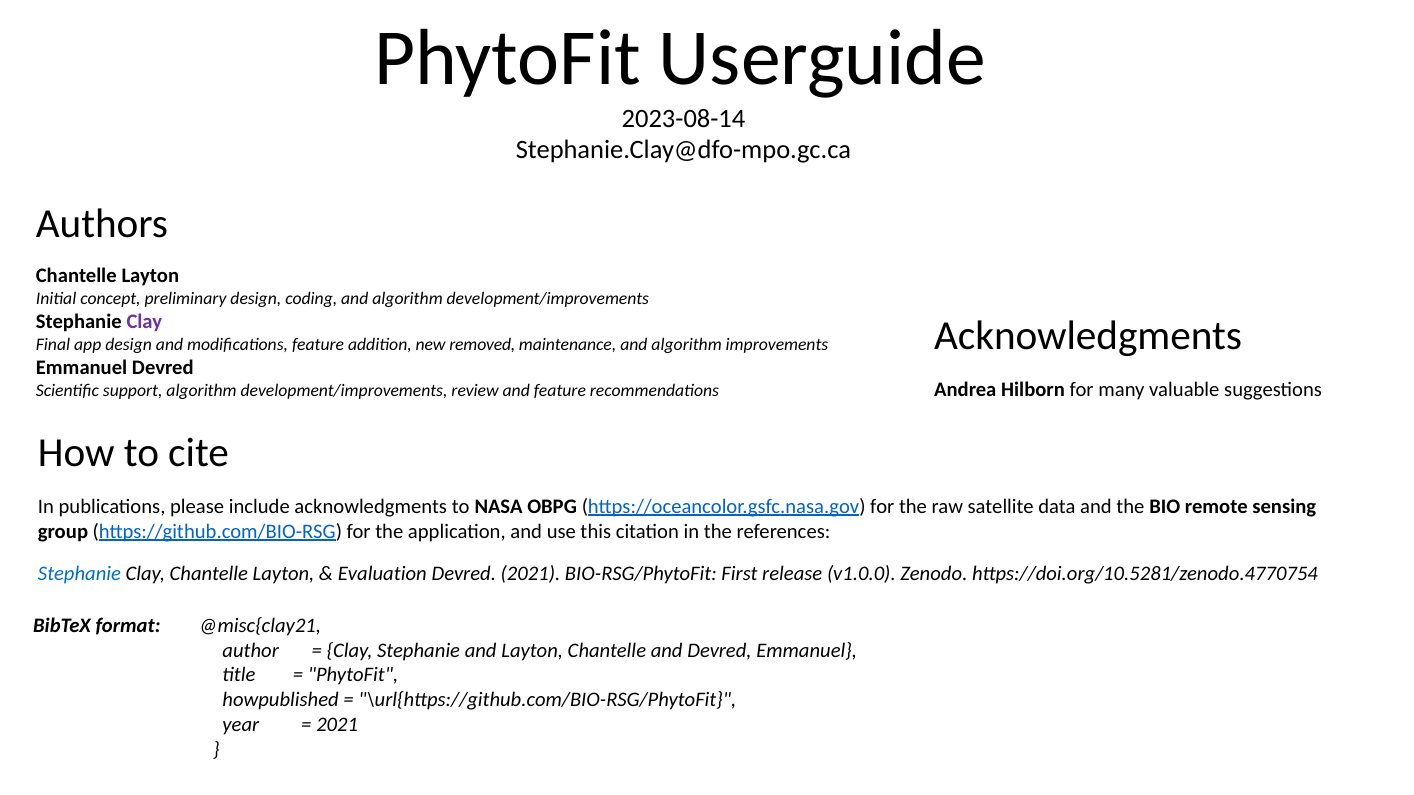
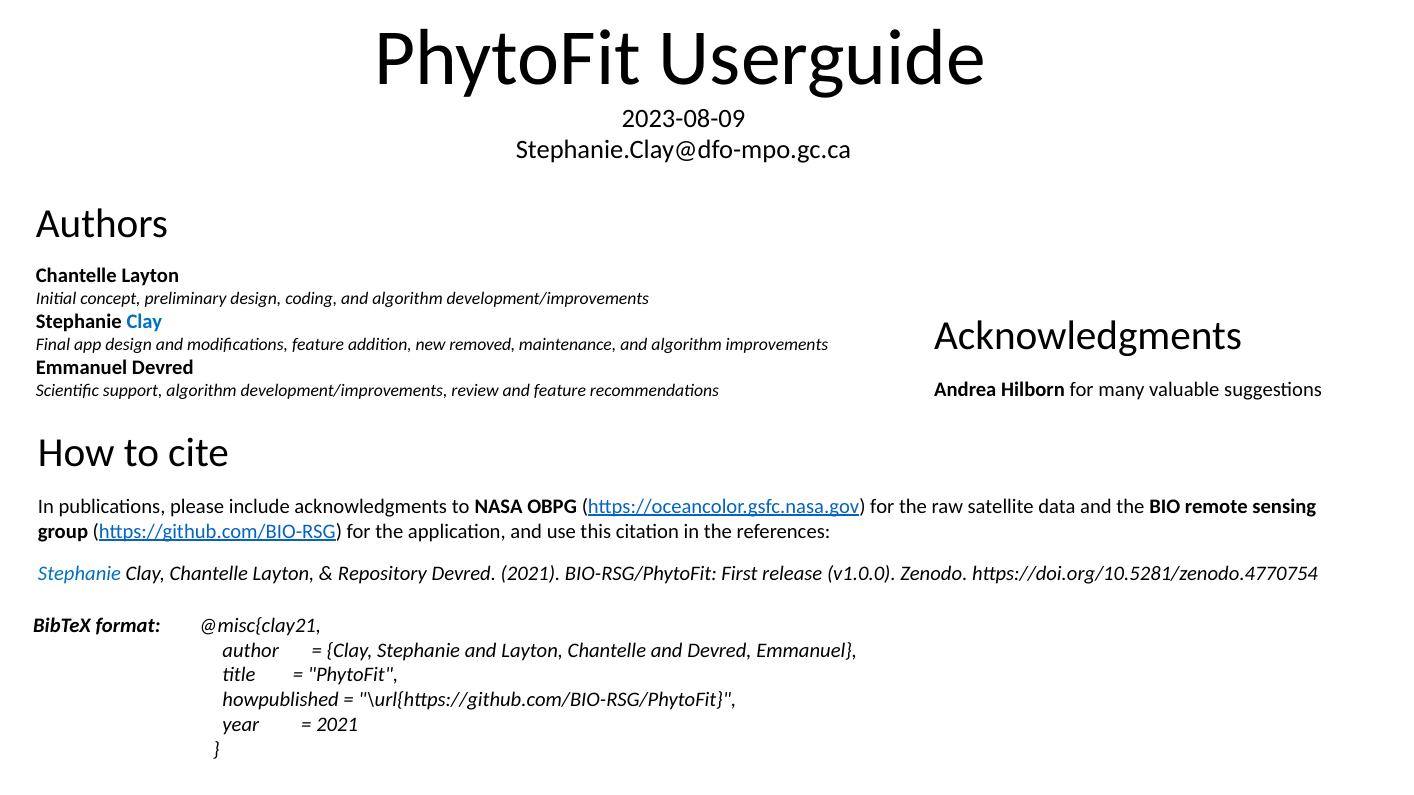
2023-08-14: 2023-08-14 -> 2023-08-09 (684, 118)
Clay colour: purple -> blue (144, 322)
Evaluation: Evaluation -> Repository (382, 574)
